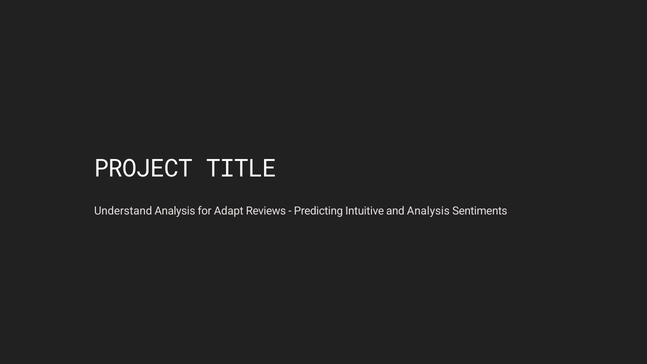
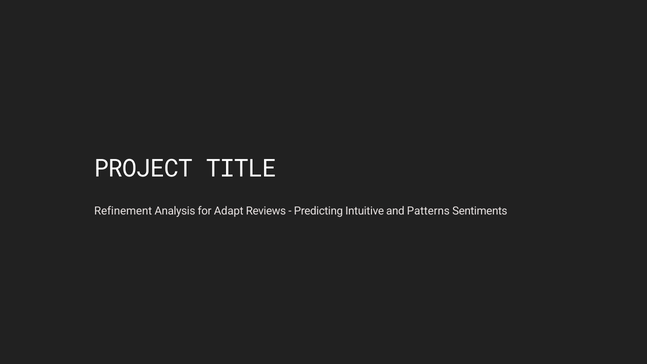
Understand: Understand -> Refinement (123, 211)
and Analysis: Analysis -> Patterns (428, 211)
